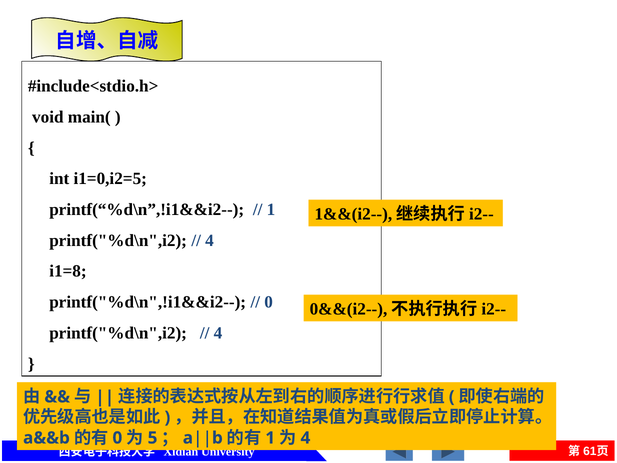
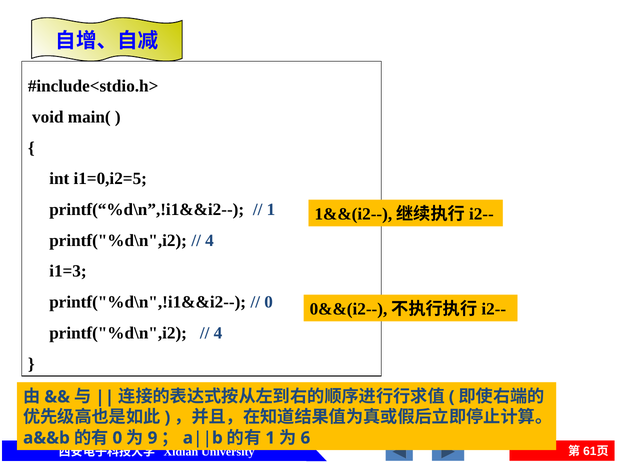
i1=8: i1=8 -> i1=3 (68, 271)
5: 5 -> 9 (153, 438)
4: 4 -> 6 (305, 438)
